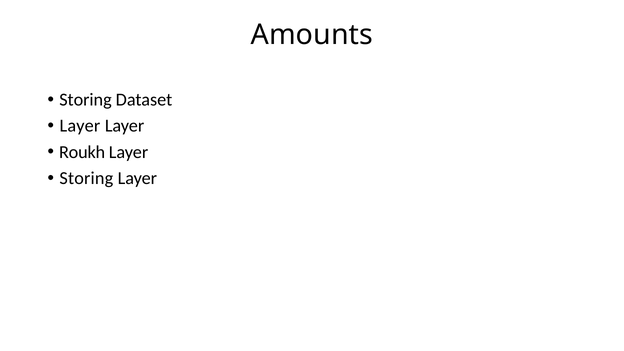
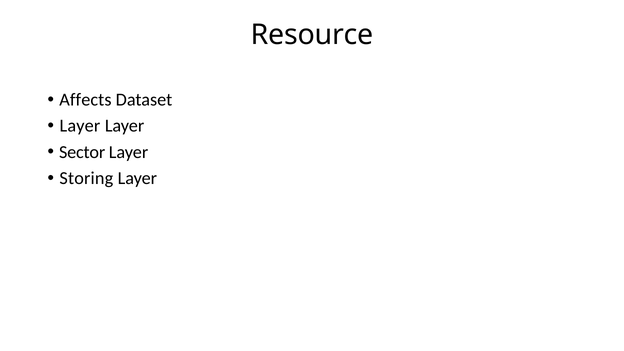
Amounts: Amounts -> Resource (312, 35)
Storing: Storing -> Affects (85, 100)
Roukh: Roukh -> Sector (82, 152)
